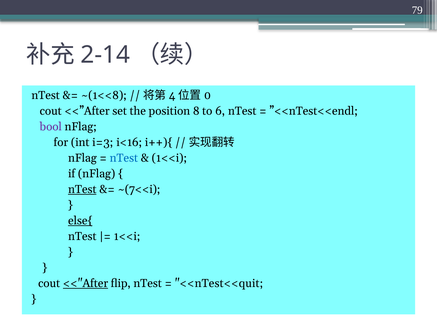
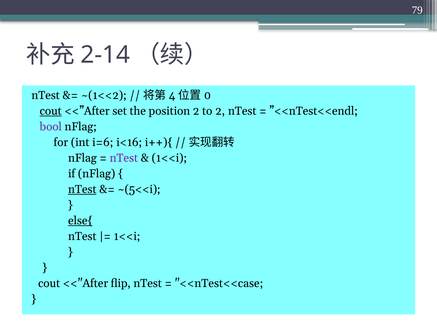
~(1<<8: ~(1<<8 -> ~(1<<2 (104, 95)
cout underline: none -> present (51, 111)
position 8: 8 -> 2 (196, 111)
to 6: 6 -> 2 (220, 111)
i=3: i=3 -> i=6 (103, 142)
nTest colour: blue -> purple (124, 158)
~(7<<i: ~(7<<i -> ~(5<<i (139, 189)
<<"After underline: present -> none (86, 283)
<<nTest<<quit: <<nTest<<quit -> <<nTest<<case (219, 283)
